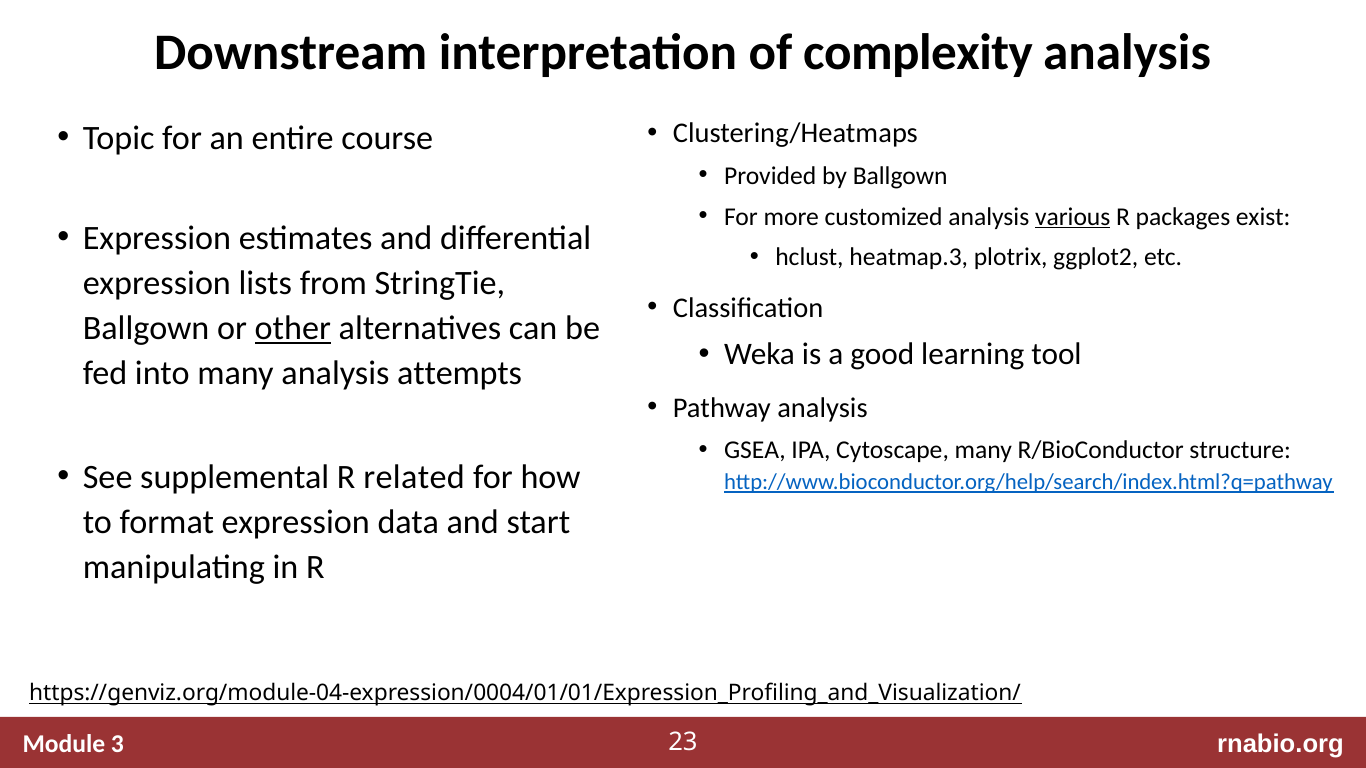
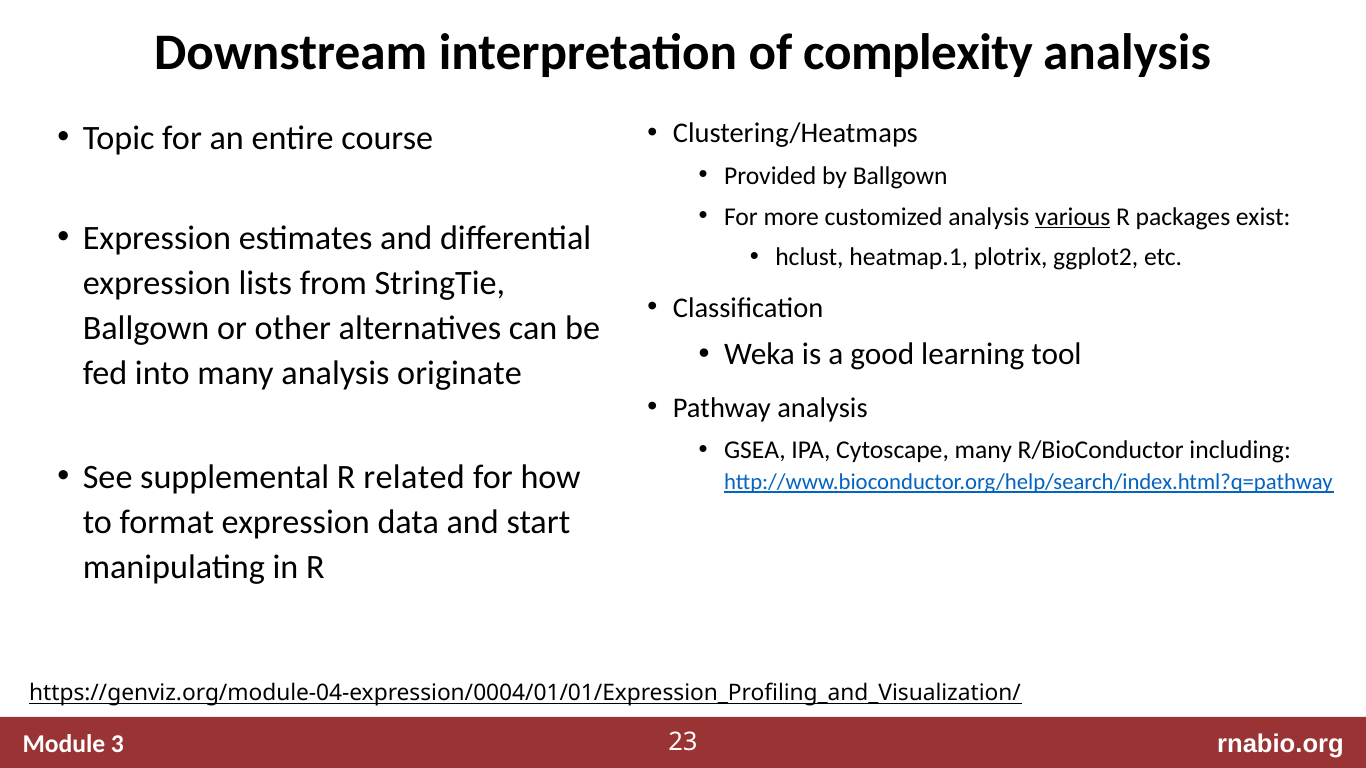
heatmap.3: heatmap.3 -> heatmap.1 (909, 258)
other underline: present -> none (293, 328)
attempts: attempts -> originate (460, 373)
structure: structure -> including (1240, 450)
